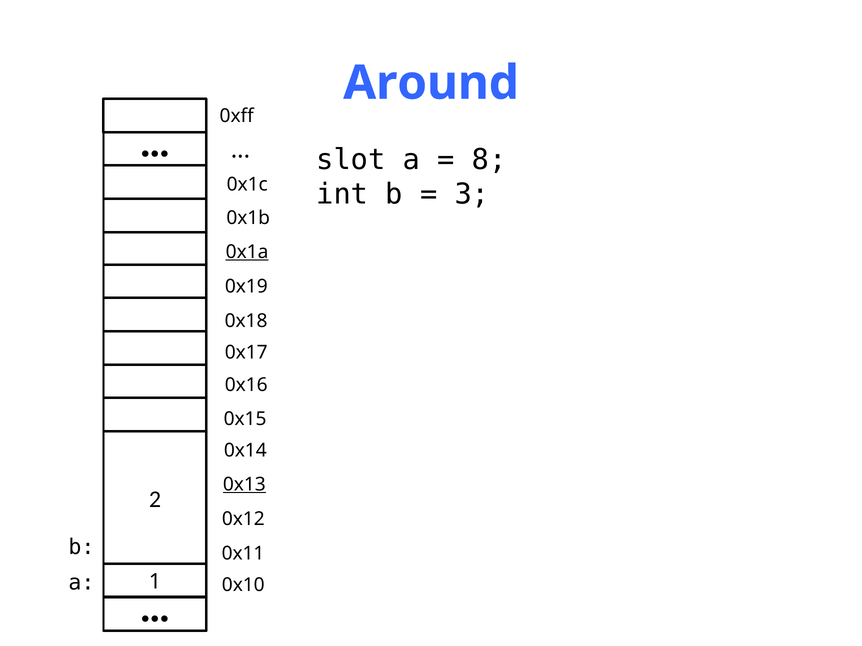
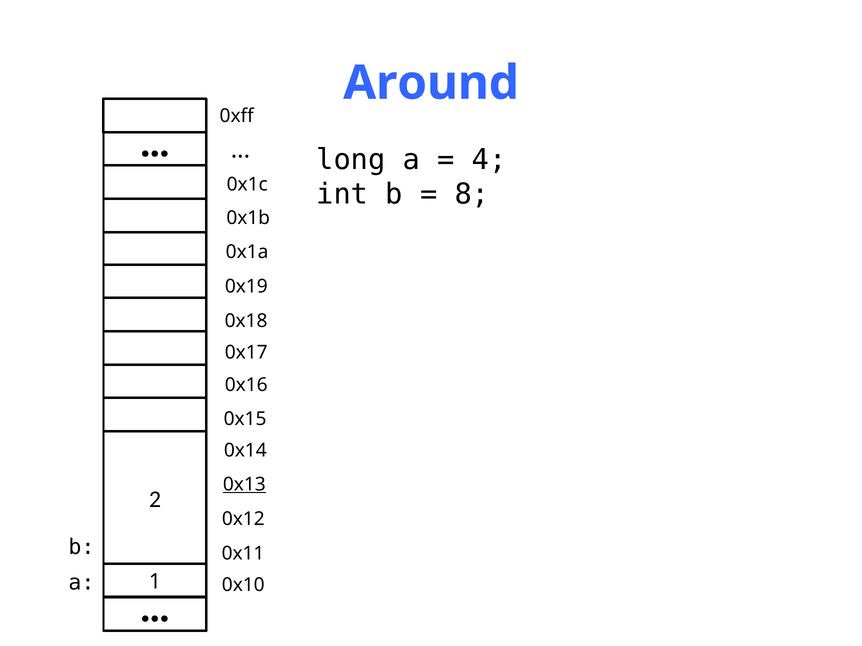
slot: slot -> long (351, 160)
8: 8 -> 4 (489, 160)
3: 3 -> 8 (472, 194)
0x1a underline: present -> none (247, 252)
